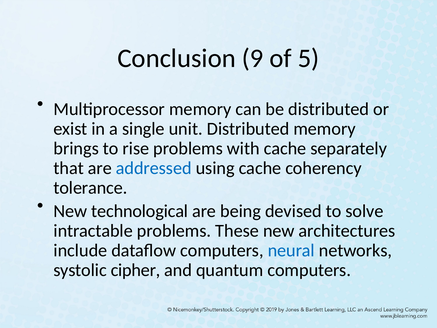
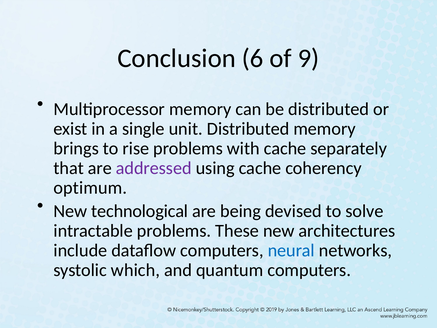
9: 9 -> 6 (253, 58)
5: 5 -> 9 (309, 58)
addressed colour: blue -> purple (154, 168)
tolerance: tolerance -> optimum (90, 188)
cipher: cipher -> which (135, 270)
